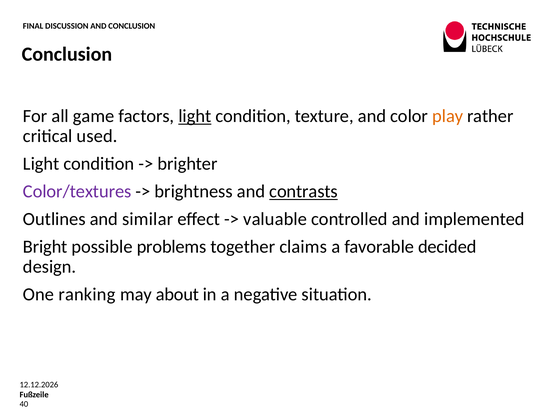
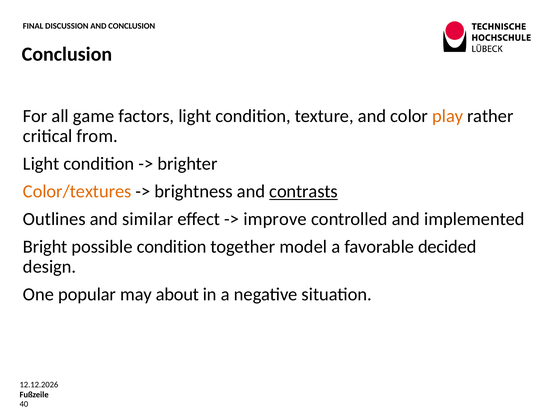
light underline: present -> none (195, 116)
used: used -> from (97, 136)
Color/textures colour: purple -> orange (77, 191)
valuable: valuable -> improve (275, 219)
possible problems: problems -> condition (172, 246)
claims: claims -> model (303, 246)
ranking: ranking -> popular (87, 294)
